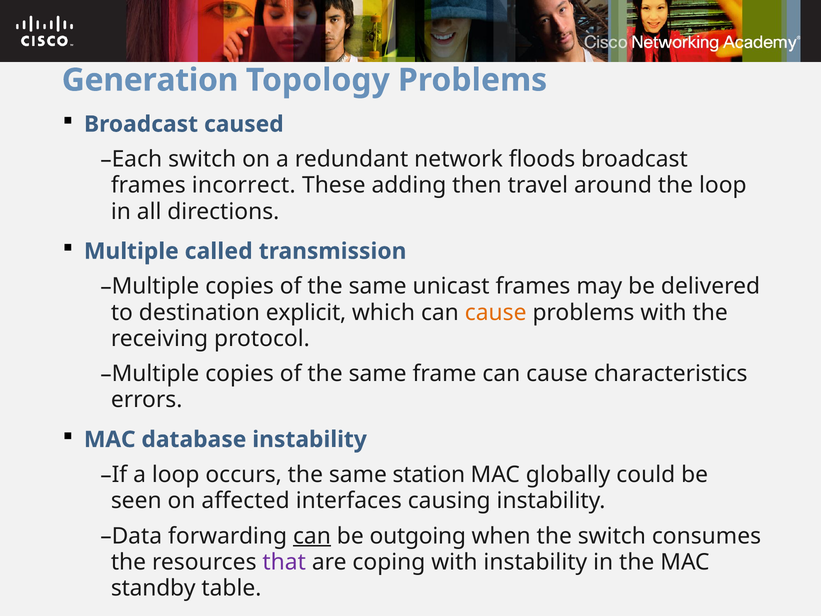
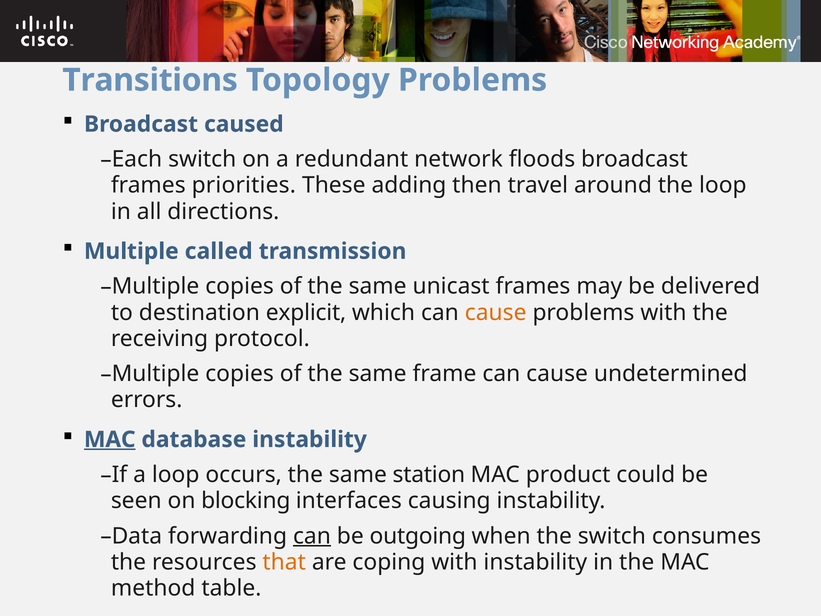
Generation: Generation -> Transitions (150, 80)
incorrect: incorrect -> priorities (244, 185)
characteristics: characteristics -> undetermined (671, 374)
MAC underline: none -> present (110, 439)
globally: globally -> product (568, 475)
affected: affected -> blocking (246, 501)
that colour: purple -> orange (284, 562)
standby: standby -> method (153, 588)
